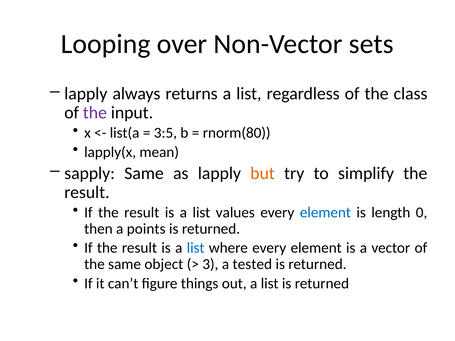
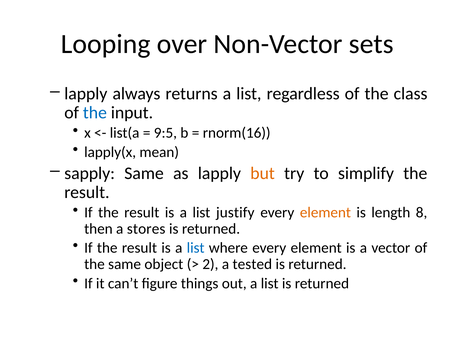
the colour: purple -> blue (95, 113)
3:5: 3:5 -> 9:5 (165, 133)
rnorm(80: rnorm(80 -> rnorm(16 (237, 133)
values: values -> justify (235, 213)
element colour: blue -> orange (325, 213)
0: 0 -> 8 (422, 213)
points: points -> stores (146, 229)
3: 3 -> 2 (210, 264)
